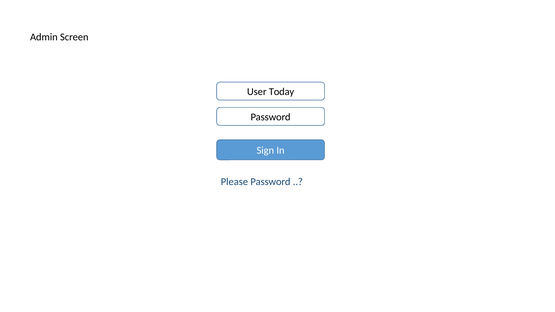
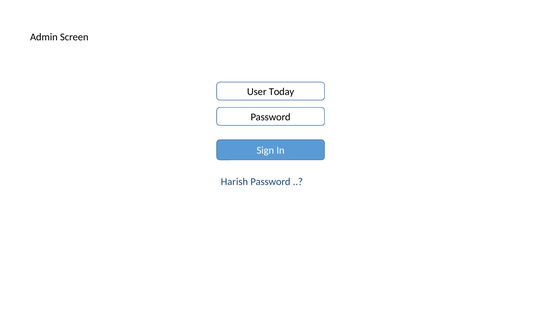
Please: Please -> Harish (234, 182)
